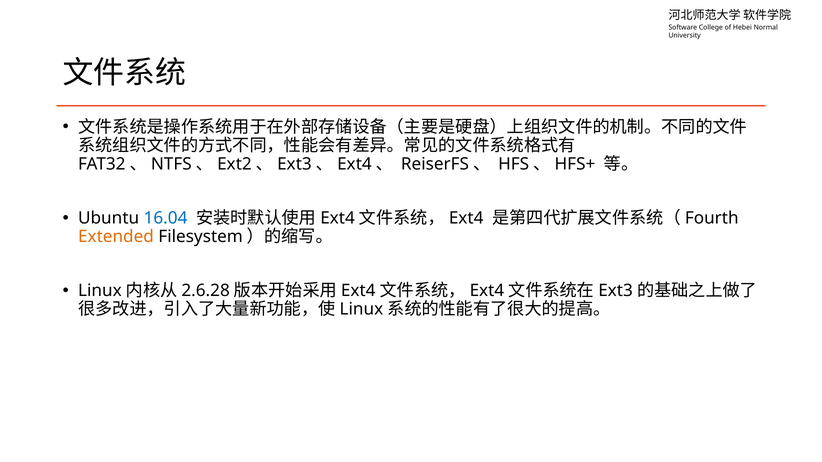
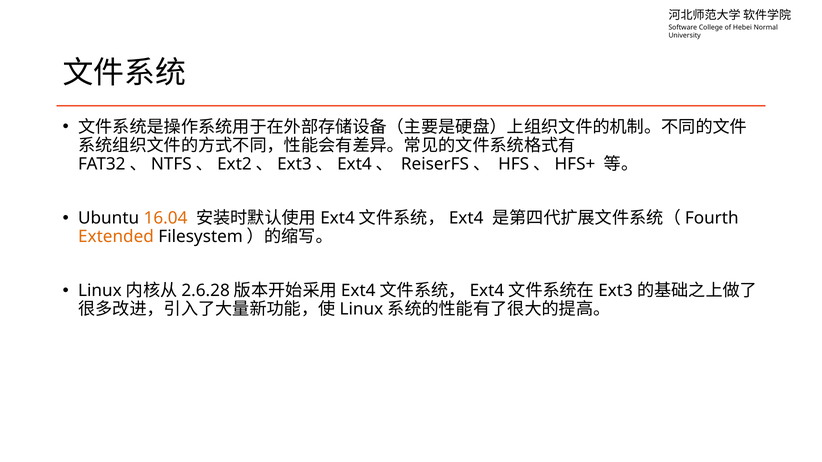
16.04 colour: blue -> orange (166, 218)
